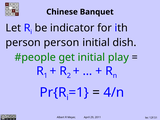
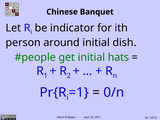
person person: person -> around (62, 42)
play: play -> hats (118, 57)
4/n: 4/n -> 0/n (114, 92)
